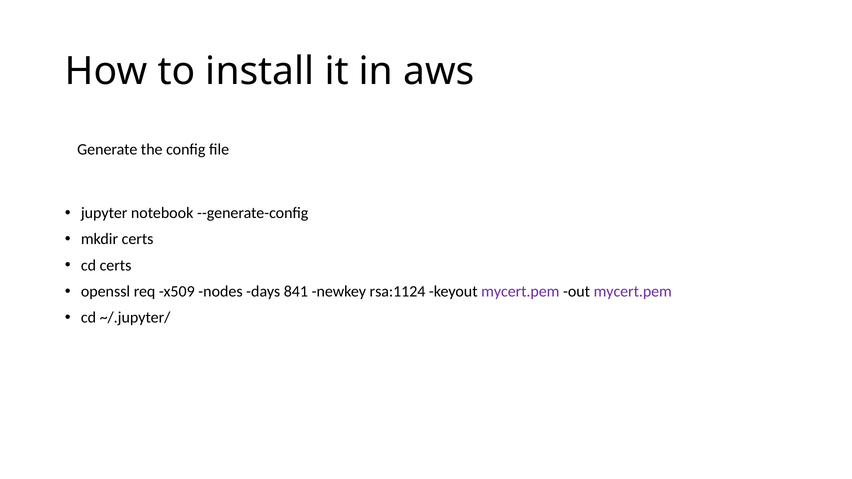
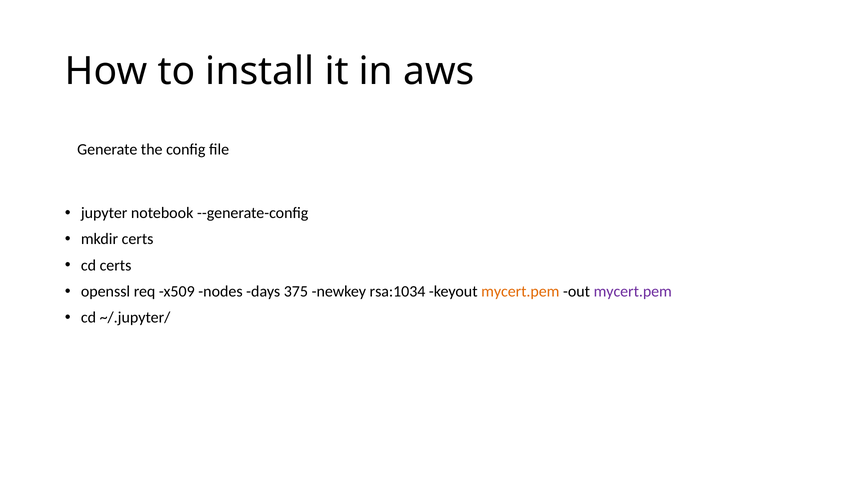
841: 841 -> 375 (296, 292)
rsa:1124: rsa:1124 -> rsa:1034 (398, 292)
mycert.pem colour: purple -> orange (520, 292)
